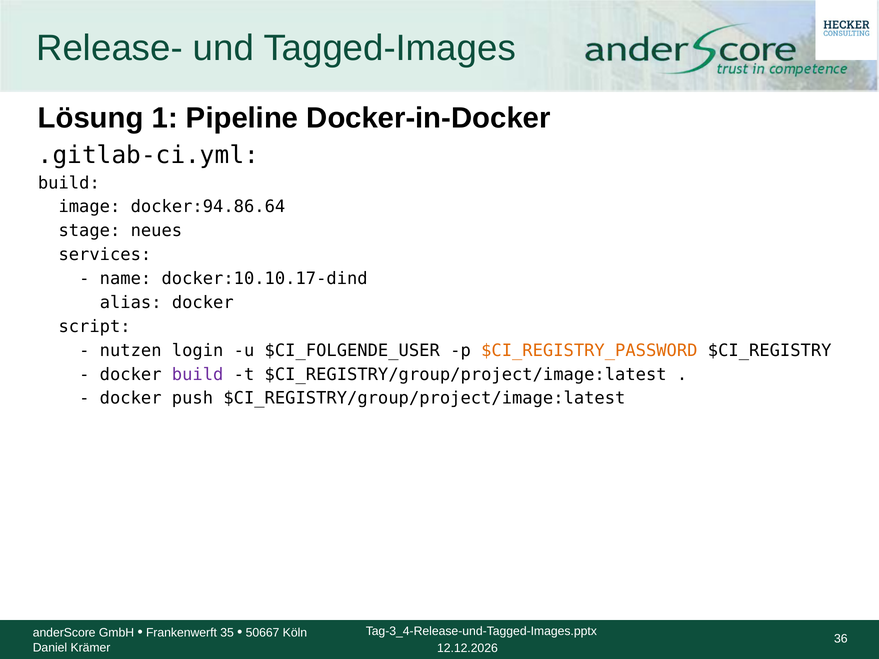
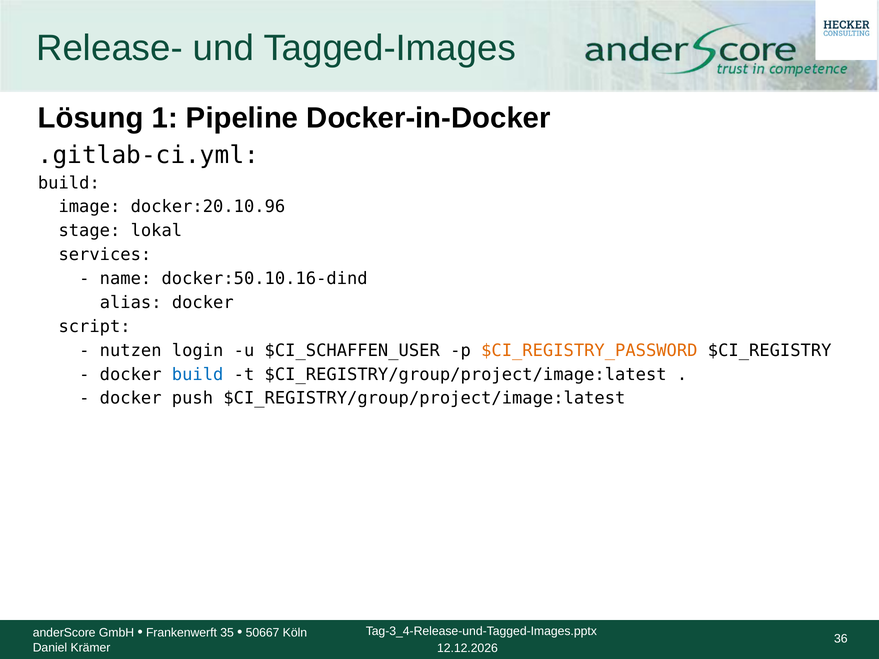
docker:94.86.64: docker:94.86.64 -> docker:20.10.96 (208, 207)
neues: neues -> lokal (156, 231)
docker:10.10.17-dind: docker:10.10.17-dind -> docker:50.10.16-dind (265, 279)
$CI_FOLGENDE_USER: $CI_FOLGENDE_USER -> $CI_SCHAFFEN_USER (352, 351)
build colour: purple -> blue (198, 375)
